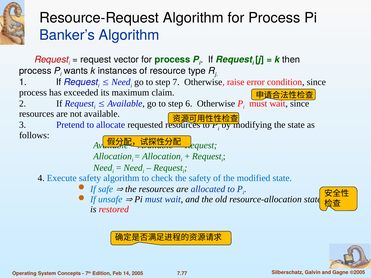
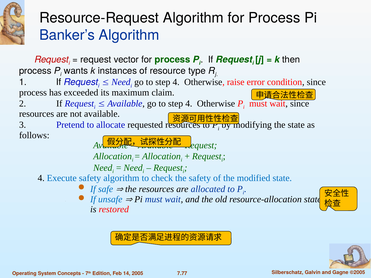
7: 7 -> 4 (176, 82)
6: 6 -> 4 (189, 104)
